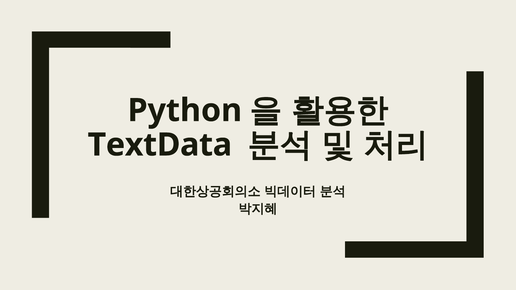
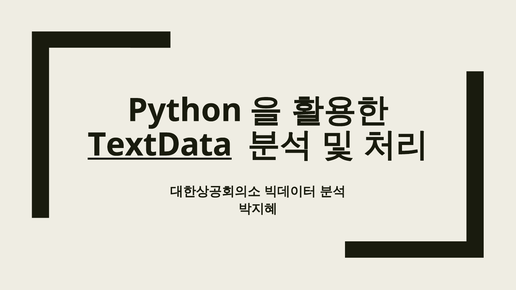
TextData underline: none -> present (160, 145)
